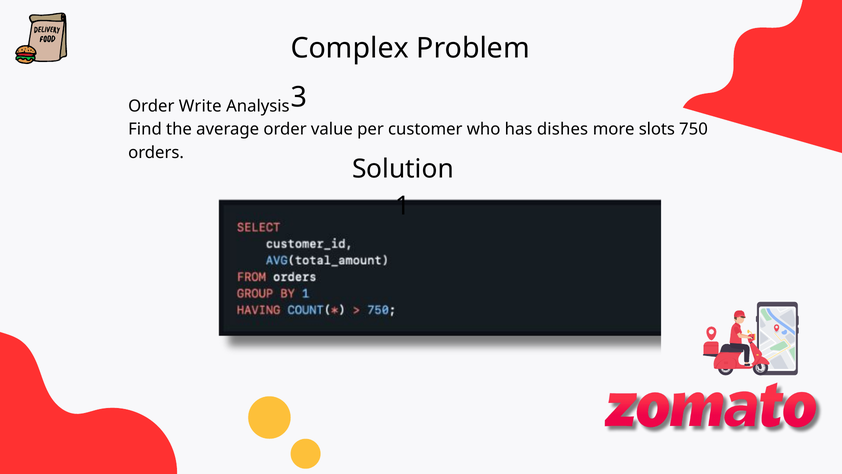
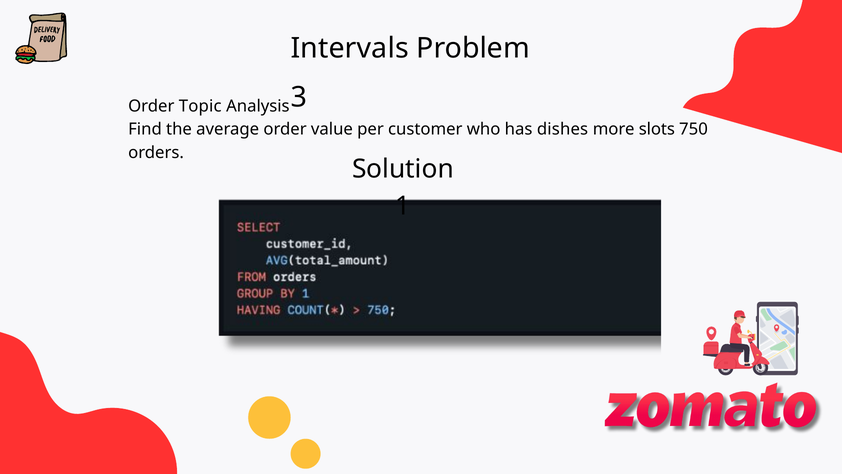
Complex: Complex -> Intervals (350, 48)
Write: Write -> Topic (200, 106)
